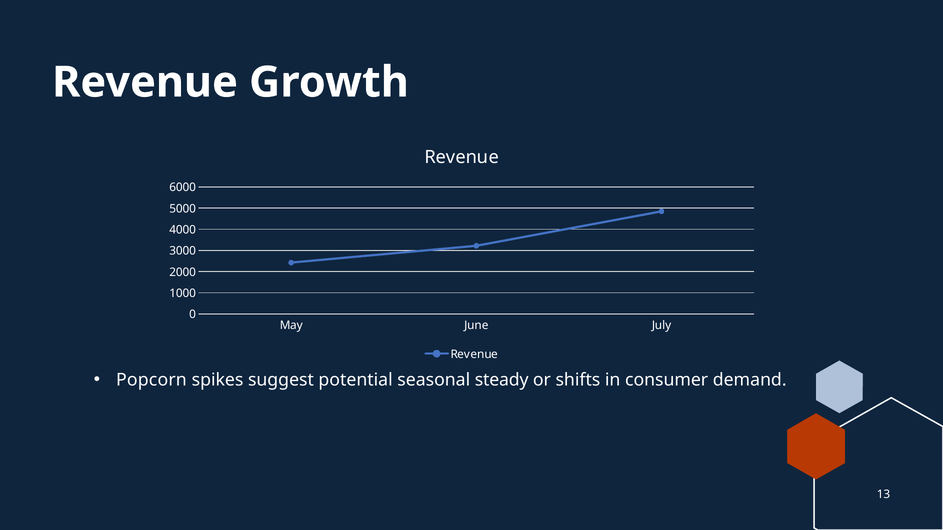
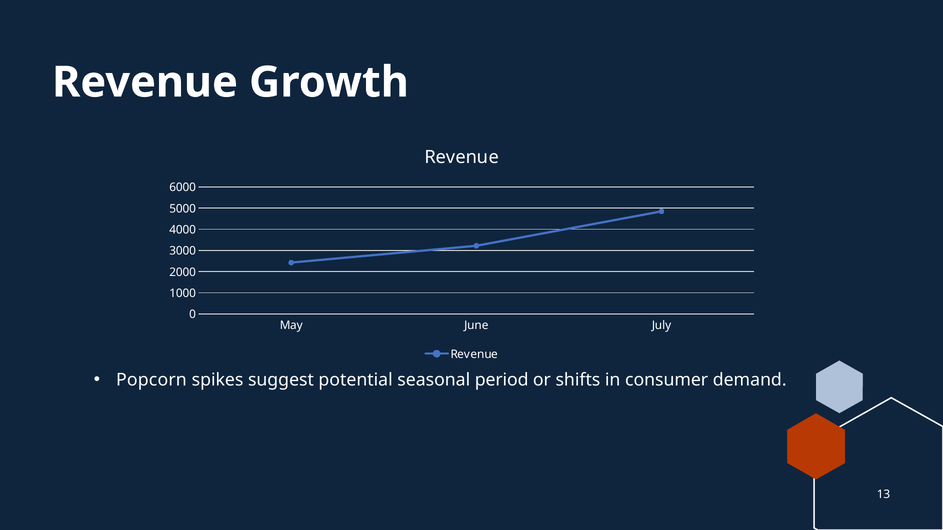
steady: steady -> period (502, 380)
